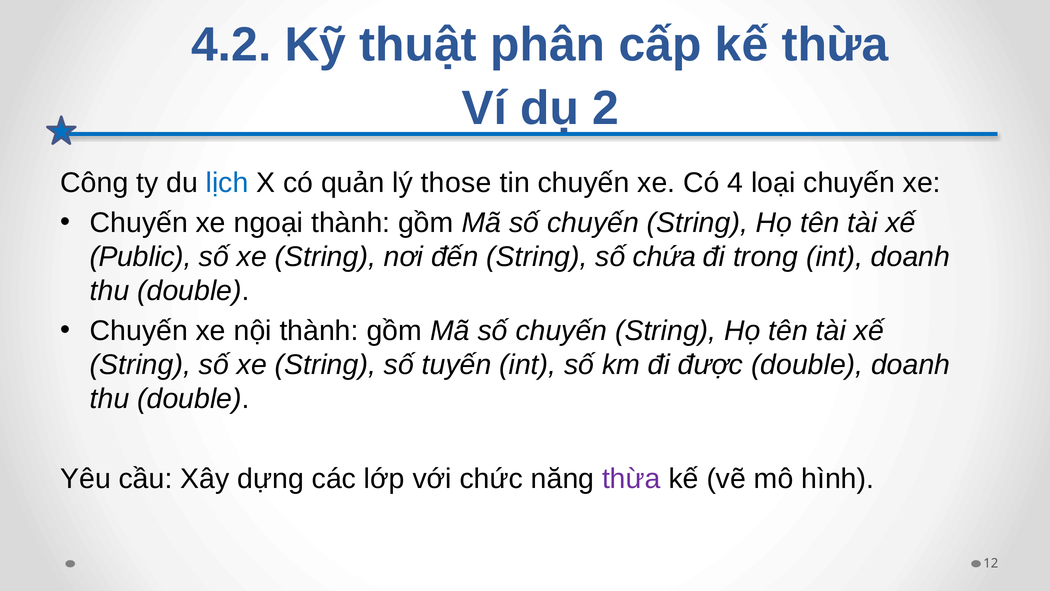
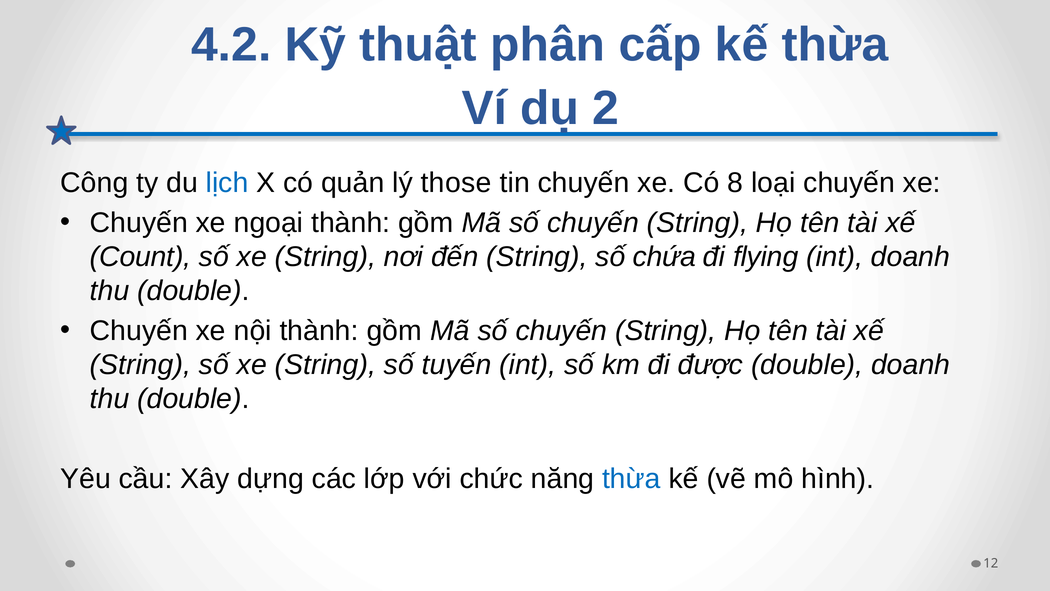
4: 4 -> 8 (735, 183)
Public: Public -> Count (141, 257)
trong: trong -> flying (766, 257)
thừa colour: purple -> blue (631, 478)
